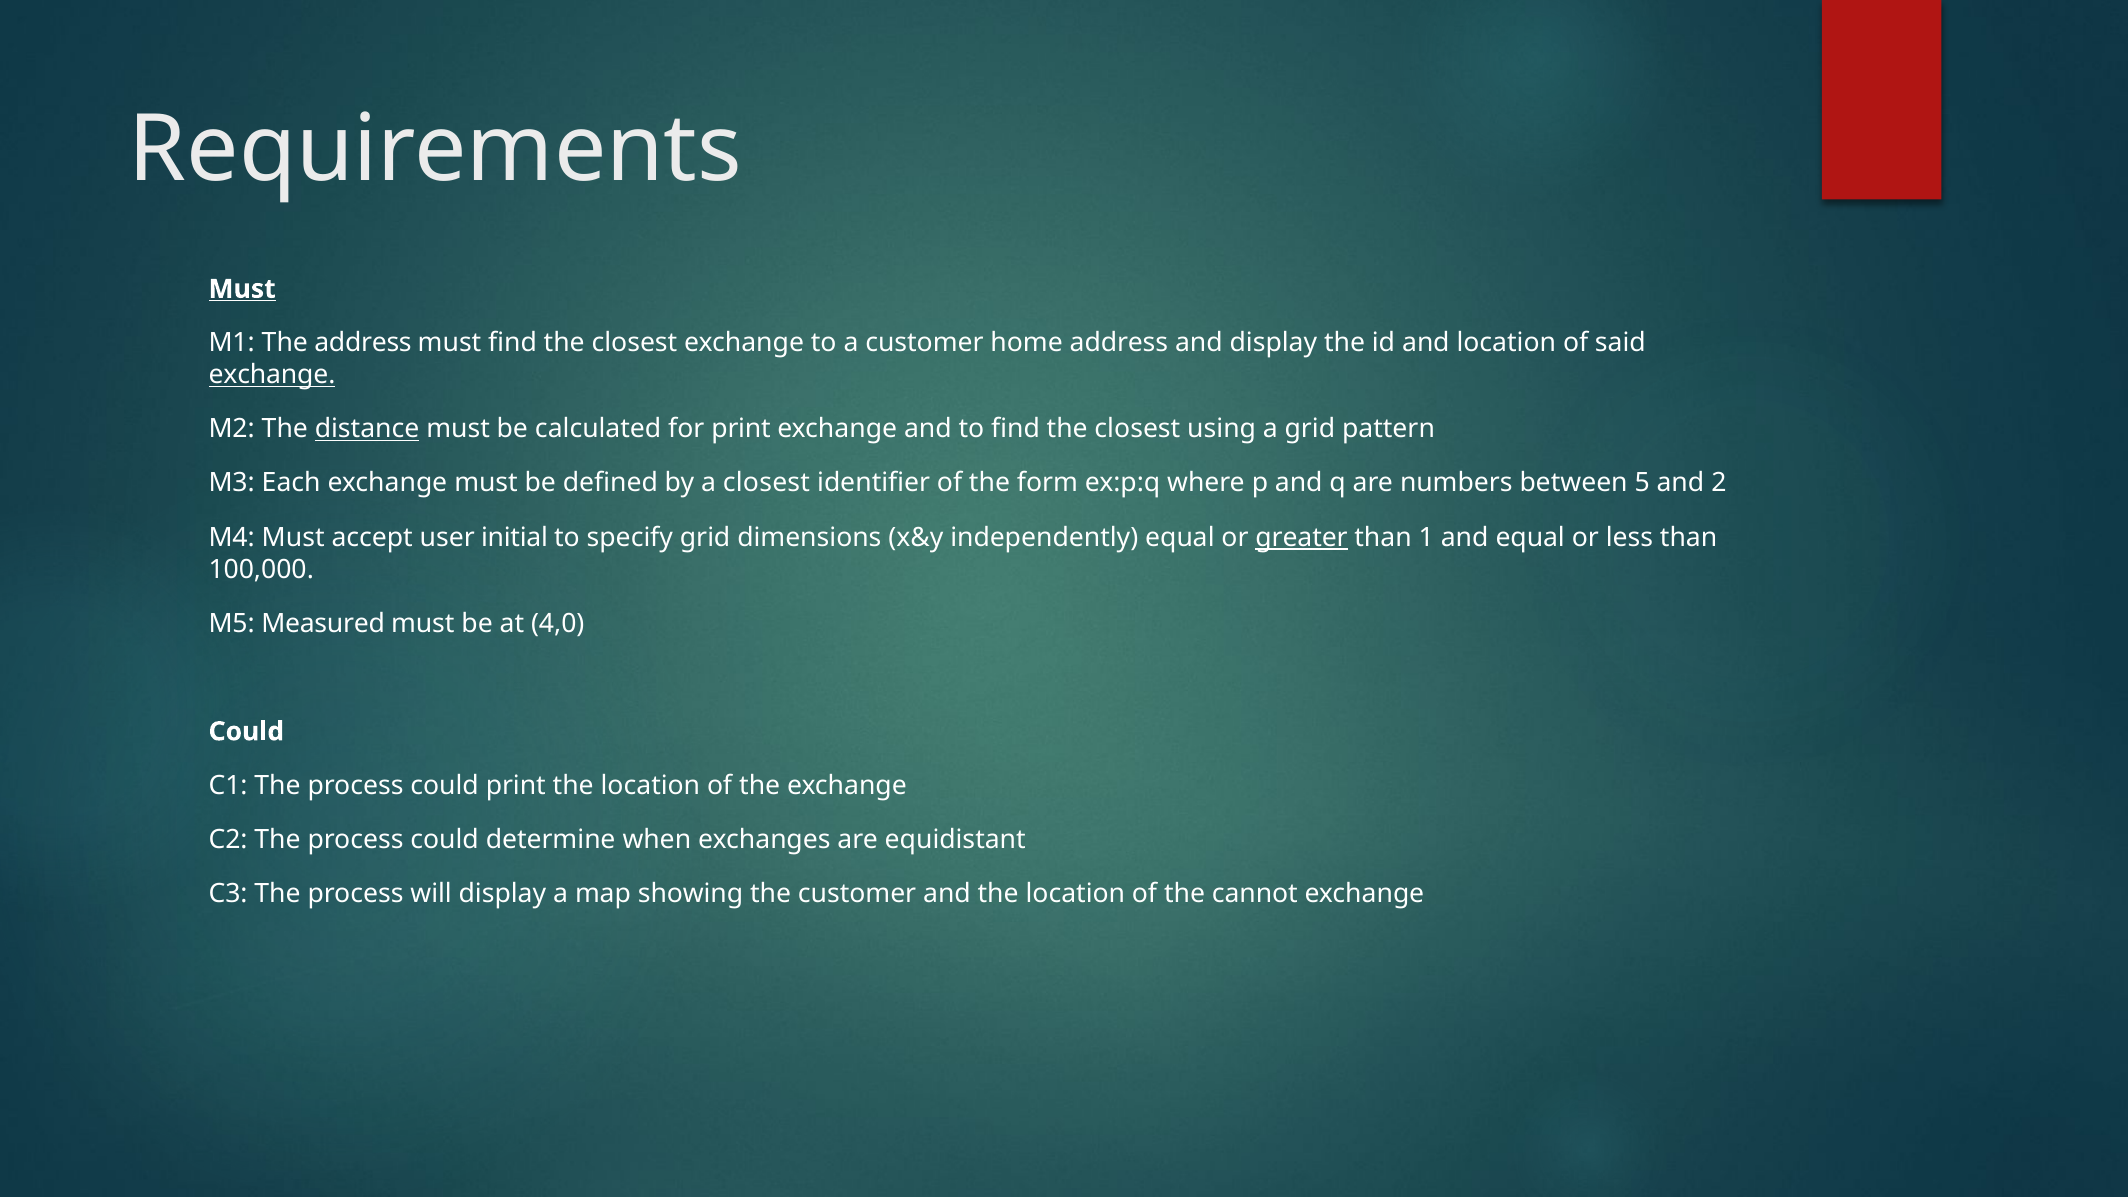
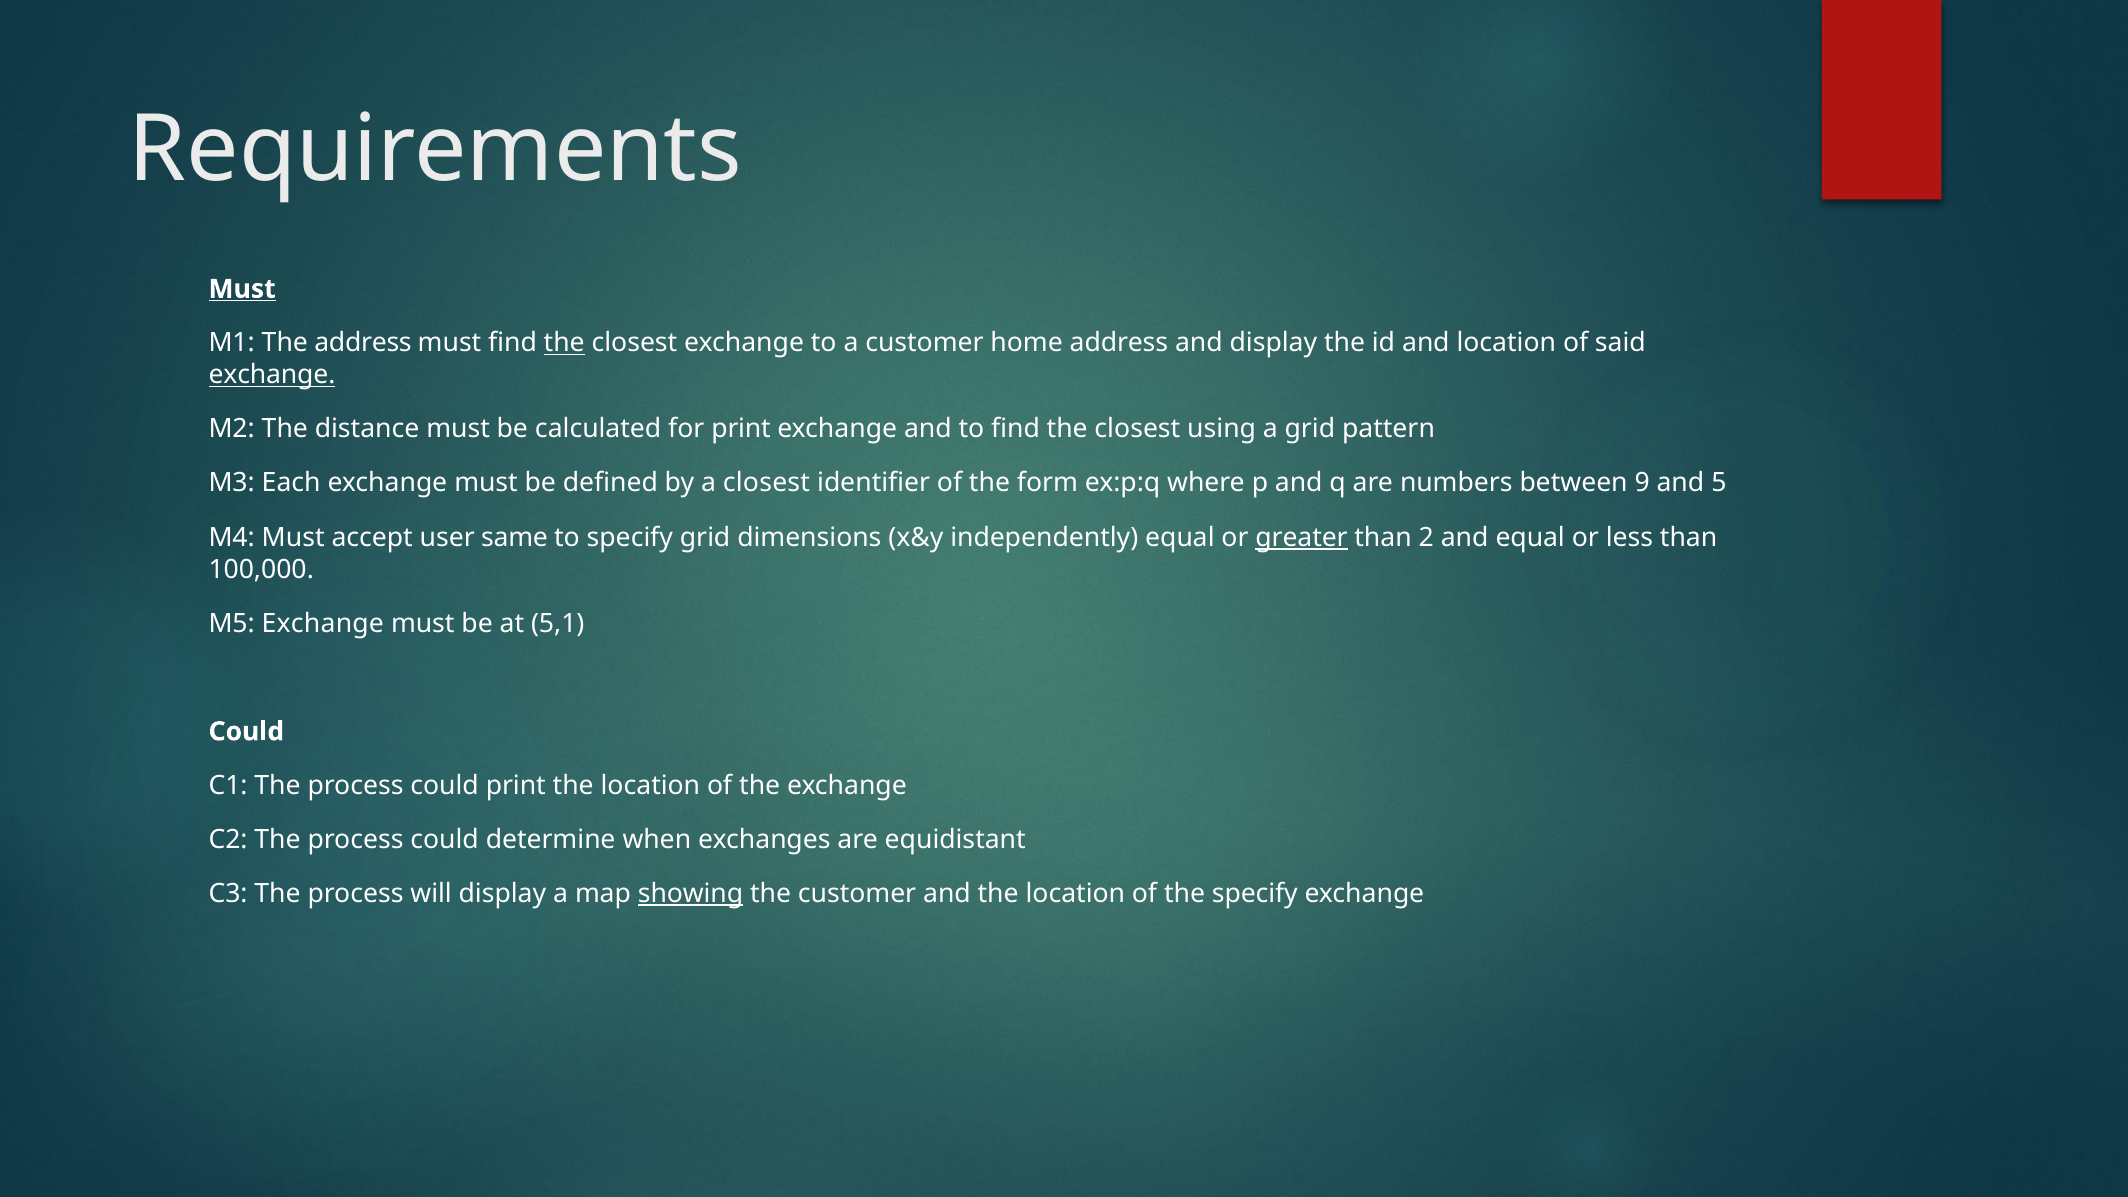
the underline: none -> present (564, 343)
distance underline: present -> none (367, 429)
5: 5 -> 9 (1642, 483)
2: 2 -> 5 (1719, 483)
initial: initial -> same (515, 537)
1: 1 -> 2 (1426, 537)
M5 Measured: Measured -> Exchange (323, 623)
4,0: 4,0 -> 5,1 (558, 623)
showing underline: none -> present (691, 894)
the cannot: cannot -> specify (1255, 894)
